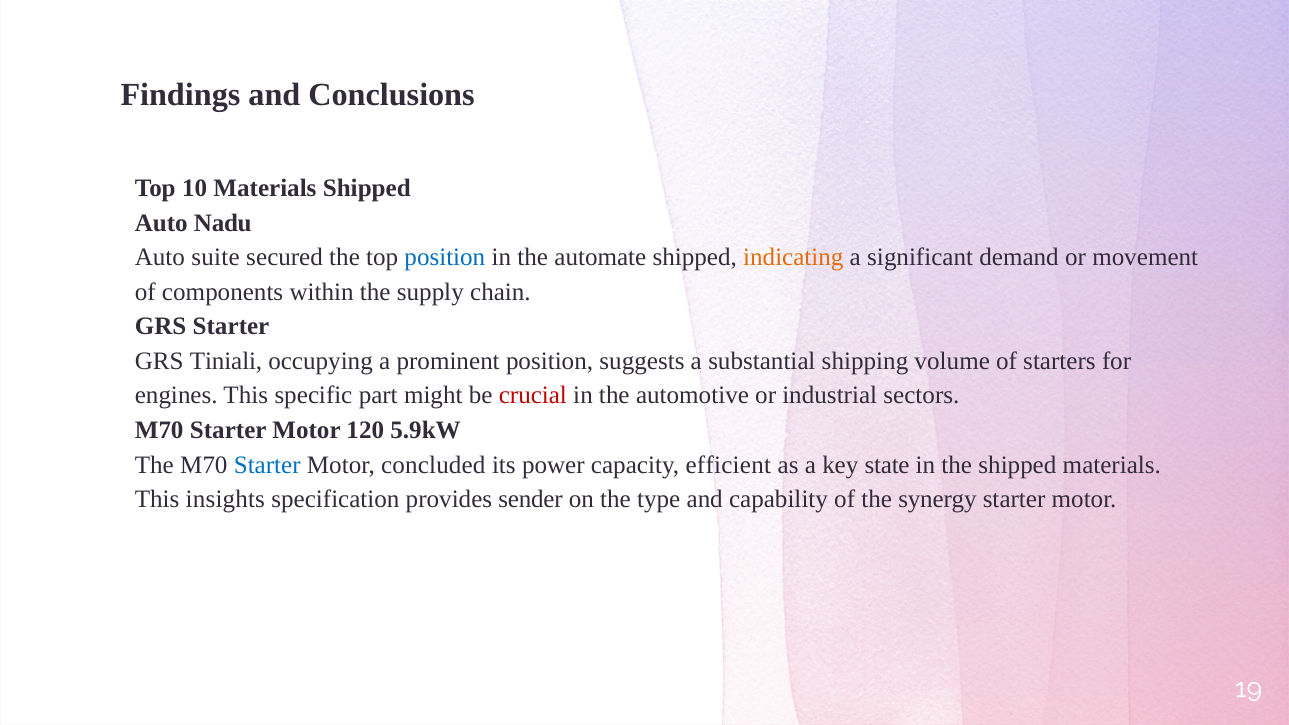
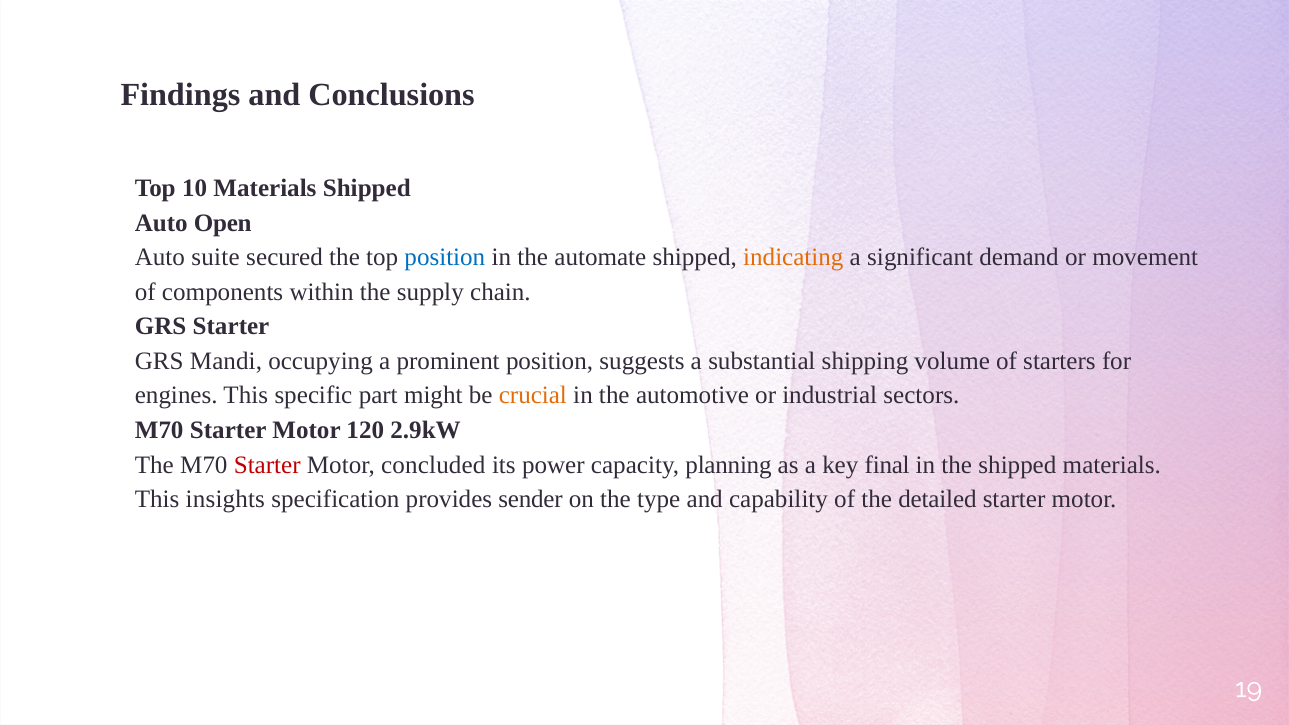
Nadu: Nadu -> Open (223, 223)
Tiniali: Tiniali -> Mandi (226, 361)
crucial colour: red -> orange (533, 396)
5.9kW: 5.9kW -> 2.9kW (426, 430)
Starter colour: blue -> red (267, 465)
efficient: efficient -> planning (729, 465)
state: state -> final (887, 465)
synergy: synergy -> detailed (937, 499)
